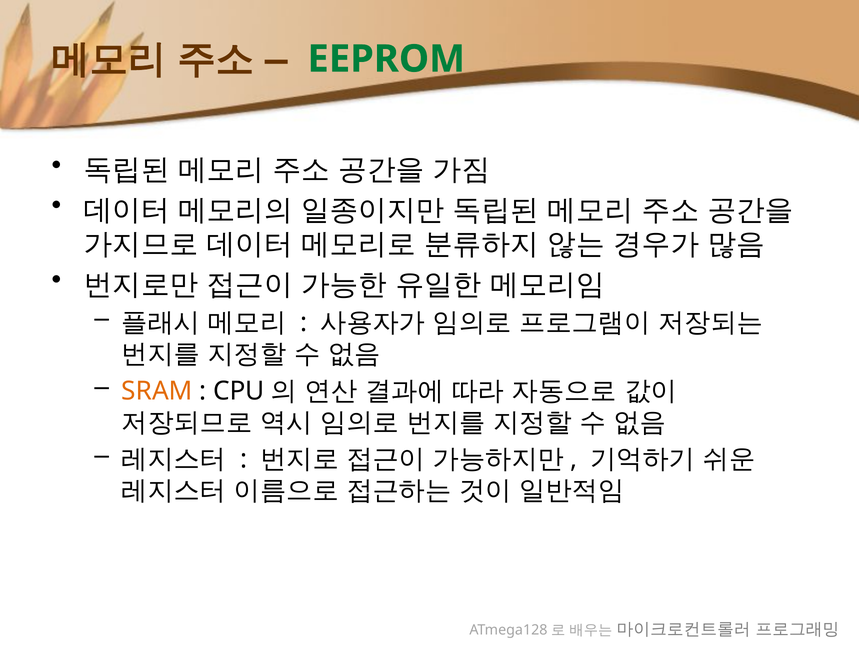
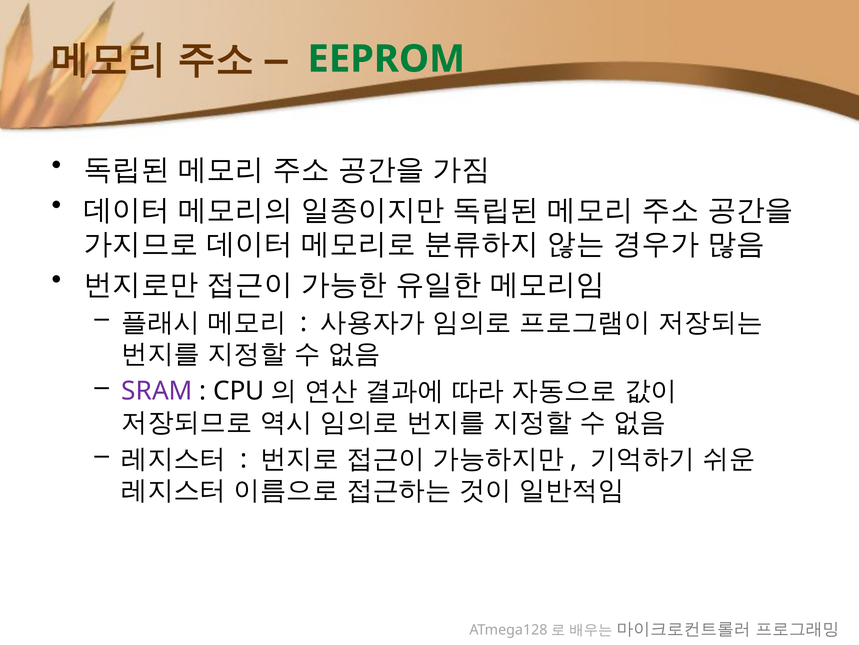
SRAM colour: orange -> purple (157, 390)
